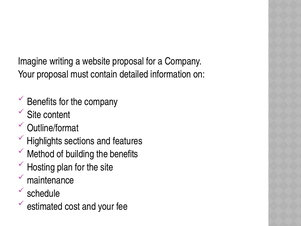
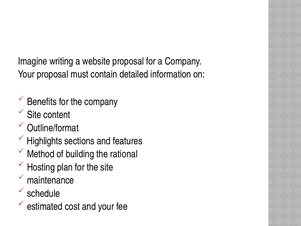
the benefits: benefits -> rational (124, 154)
